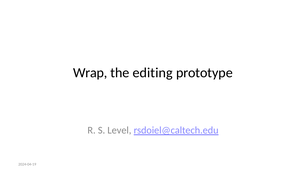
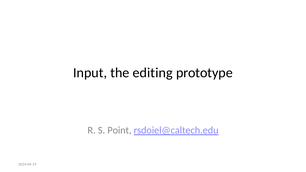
Wrap: Wrap -> Input (90, 73)
Level: Level -> Point (119, 130)
